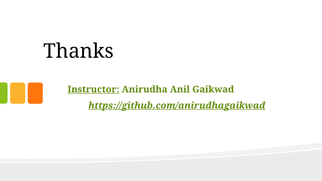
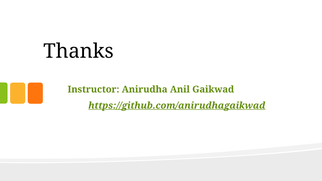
Instructor underline: present -> none (93, 89)
